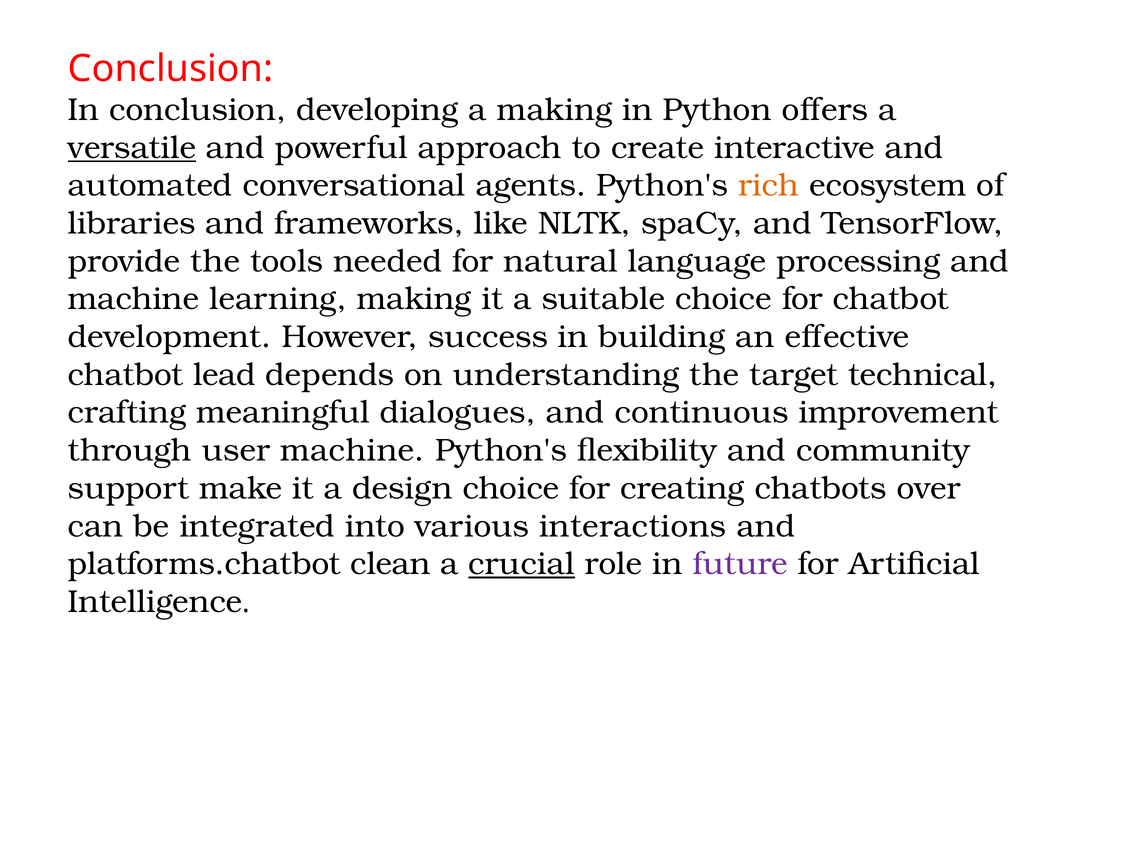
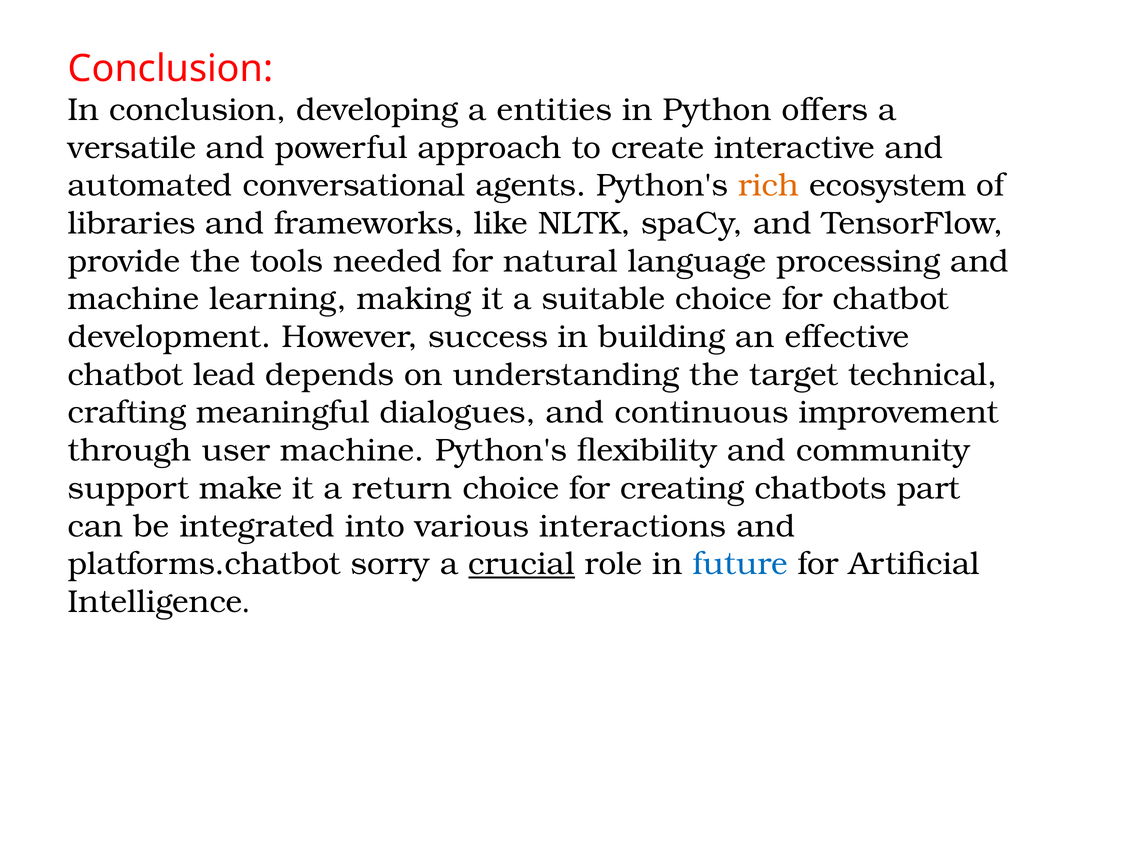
a making: making -> entities (554, 110)
versatile underline: present -> none (132, 148)
design: design -> return (402, 488)
over: over -> part (929, 488)
clean: clean -> sorry (390, 564)
future colour: purple -> blue (740, 564)
